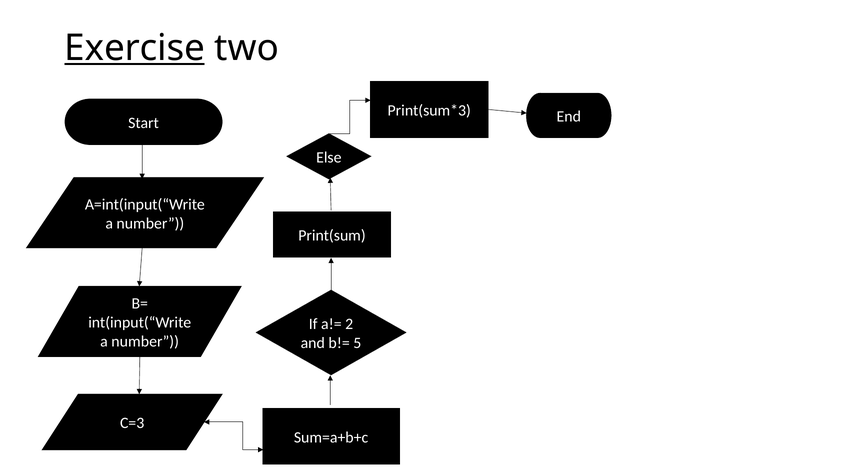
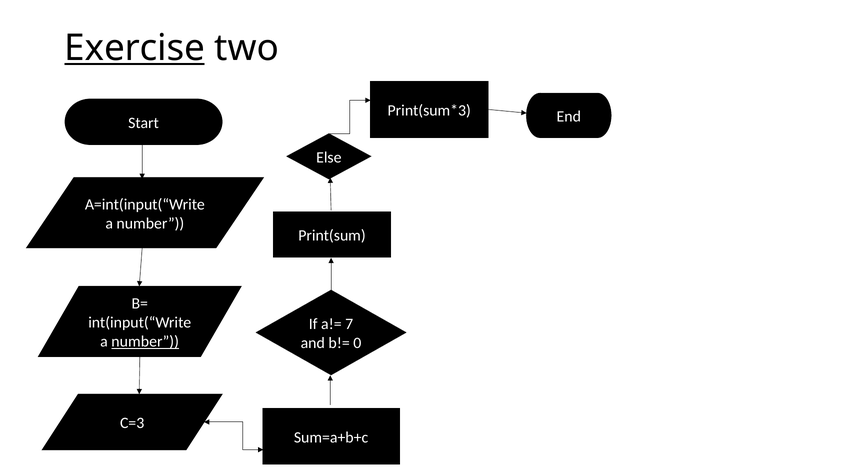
2: 2 -> 7 (349, 324)
number underline: none -> present (145, 341)
5: 5 -> 0 (357, 343)
